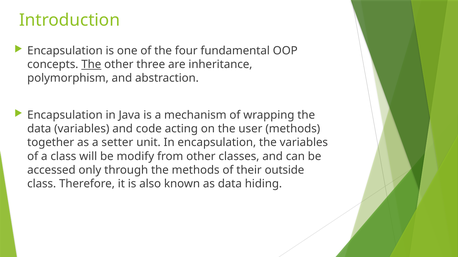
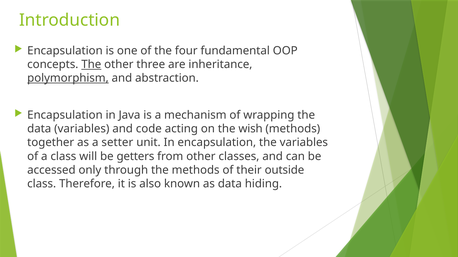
polymorphism underline: none -> present (68, 78)
user: user -> wish (251, 129)
modify: modify -> getters (135, 157)
